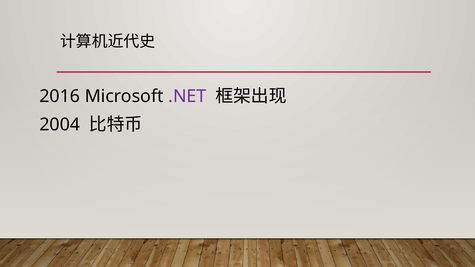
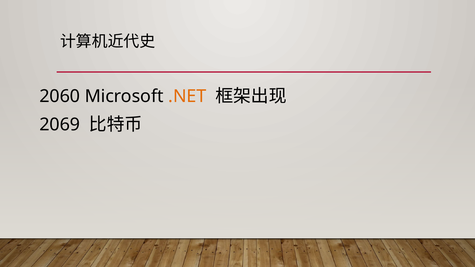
2016: 2016 -> 2060 (60, 97)
.NET colour: purple -> orange (187, 97)
2004: 2004 -> 2069 (60, 125)
